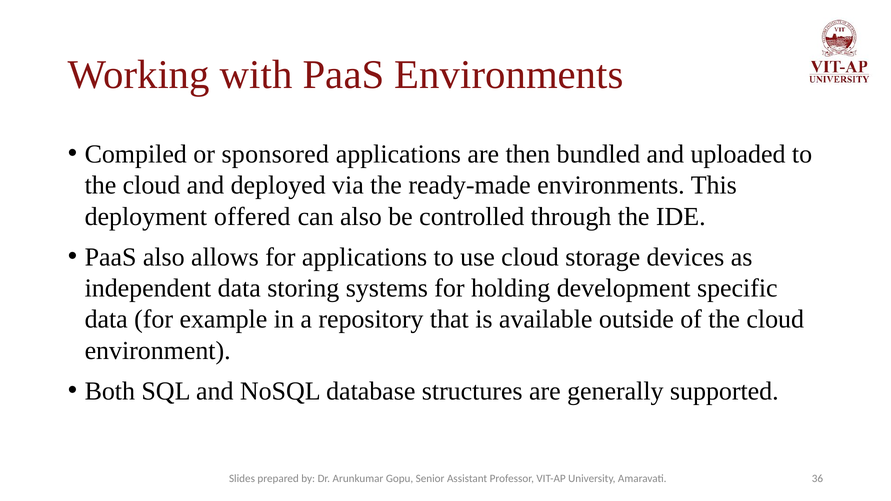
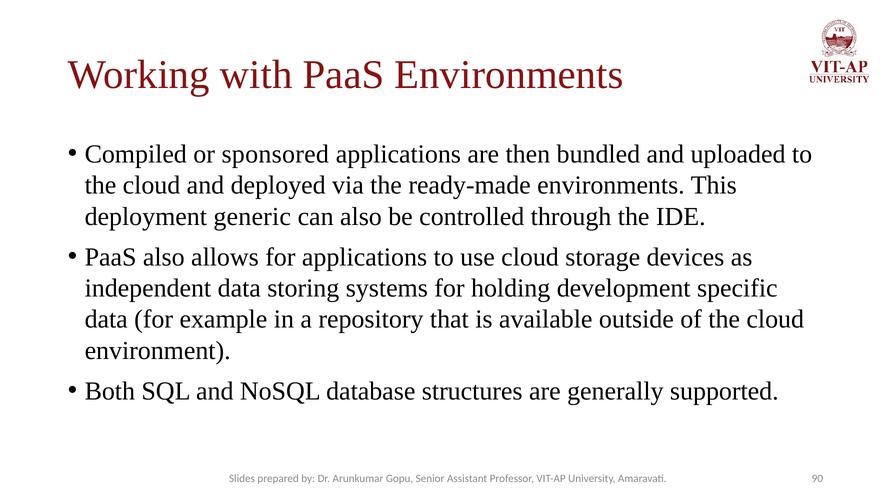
offered: offered -> generic (252, 217)
36: 36 -> 90 (817, 479)
